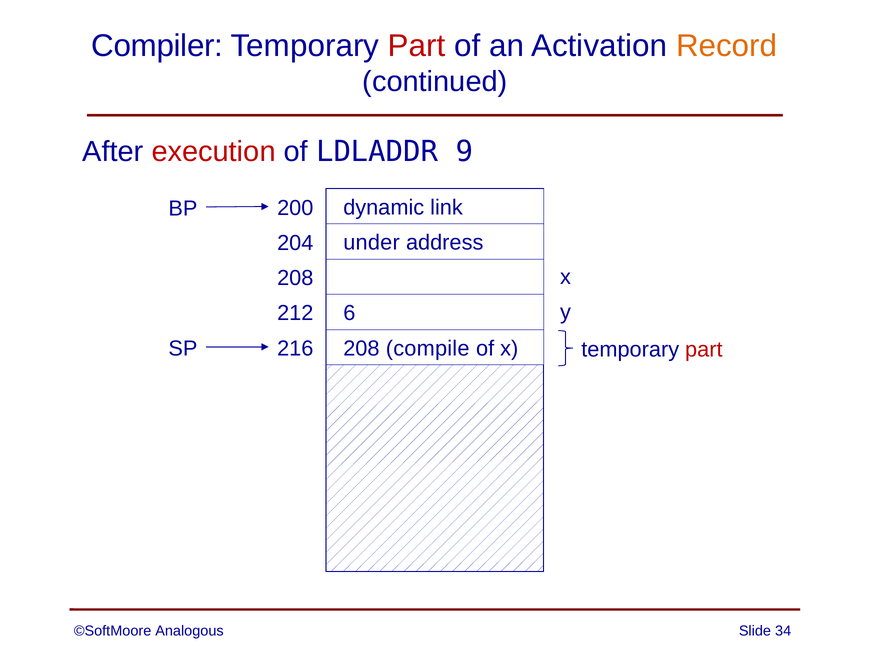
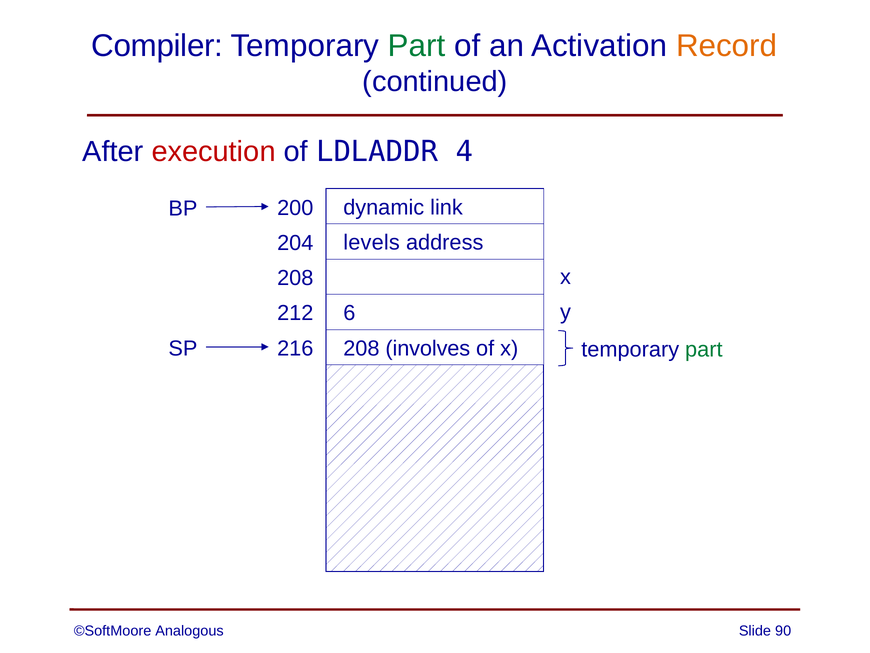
Part colour: red -> green (417, 46)
9: 9 -> 4 (465, 152)
under: under -> levels (372, 243)
part colour: red -> green (704, 349)
compile: compile -> involves (428, 348)
34: 34 -> 90 (783, 630)
